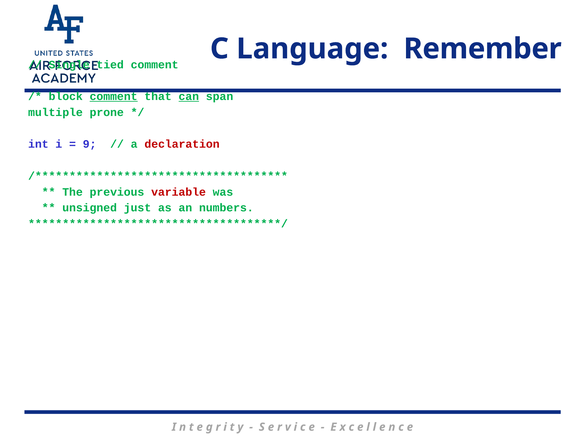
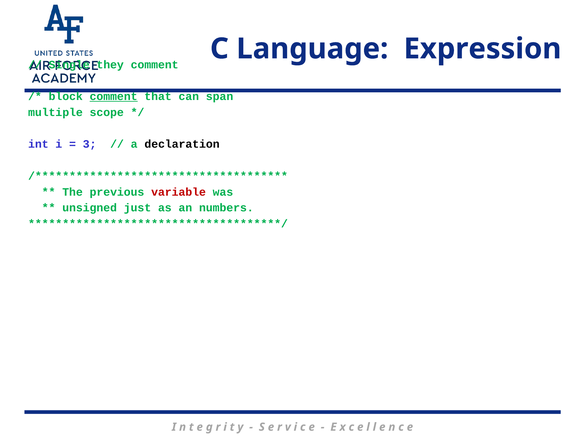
Remember: Remember -> Expression (482, 49)
tied: tied -> they (110, 65)
can underline: present -> none (189, 97)
prone: prone -> scope (107, 113)
9: 9 -> 3 (90, 144)
declaration colour: red -> black (182, 144)
